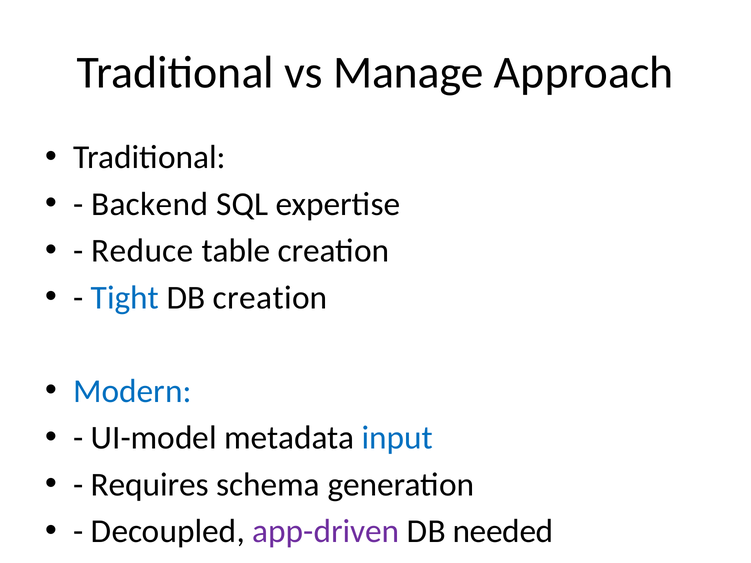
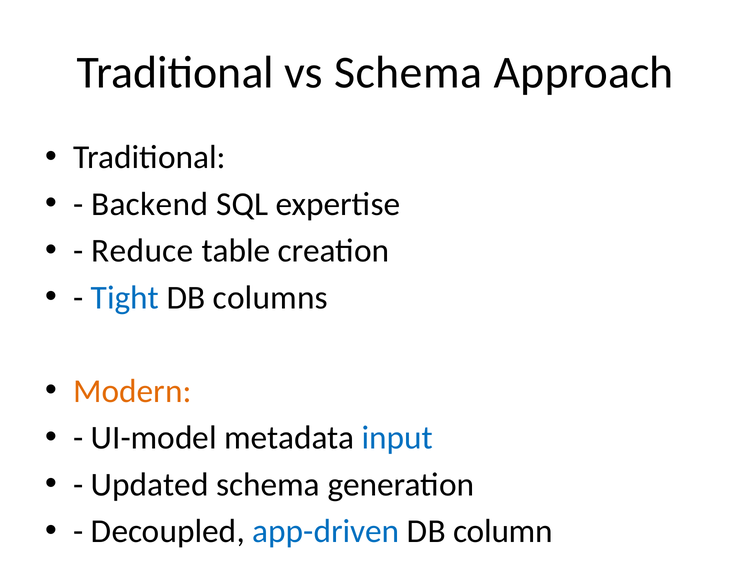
vs Manage: Manage -> Schema (408, 73)
DB creation: creation -> columns (270, 298)
Modern colour: blue -> orange (132, 391)
Requires: Requires -> Updated (150, 485)
app-driven colour: purple -> blue (326, 532)
needed: needed -> column (503, 532)
